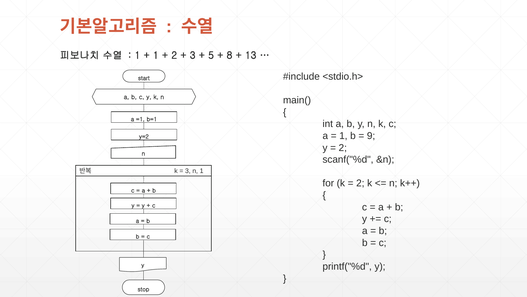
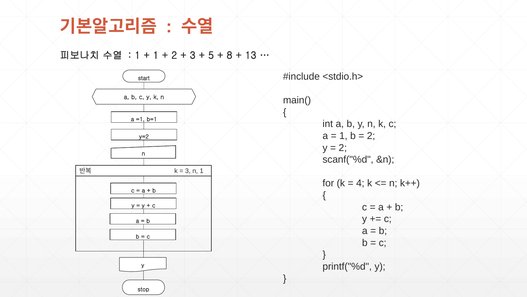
9: 9 -> 2 (371, 136)
2: 2 -> 4 (360, 183)
